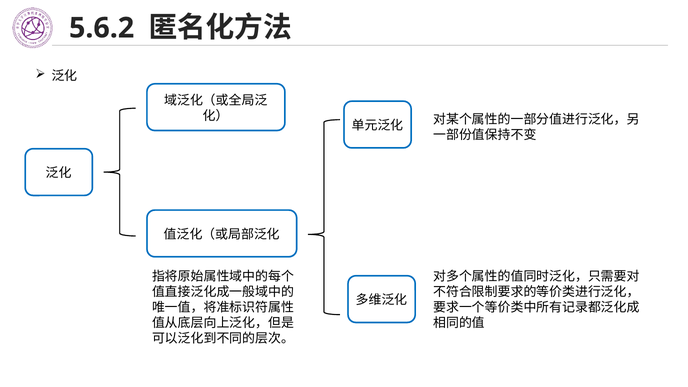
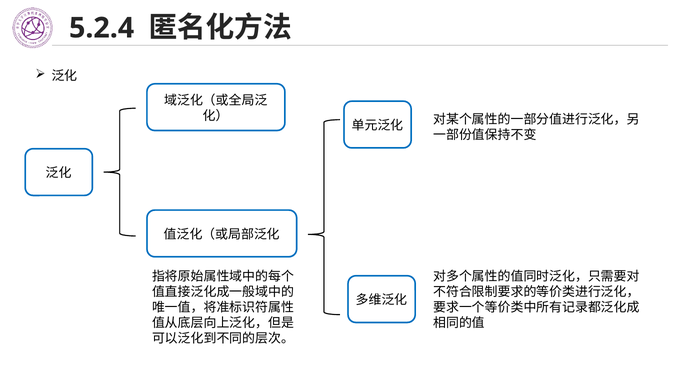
5.6.2: 5.6.2 -> 5.2.4 (102, 28)
